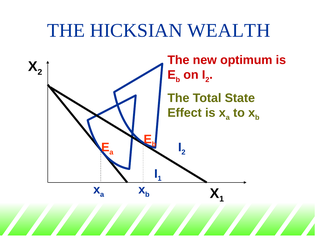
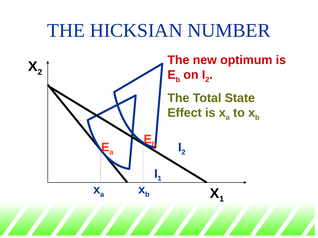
WEALTH: WEALTH -> NUMBER (229, 31)
